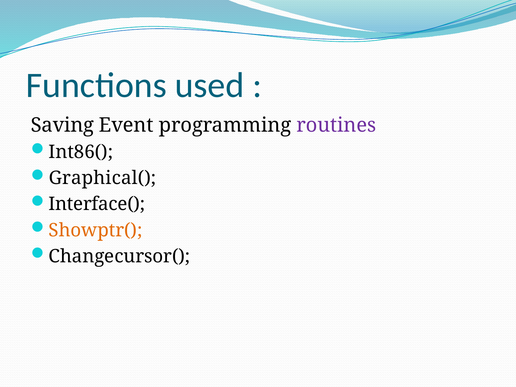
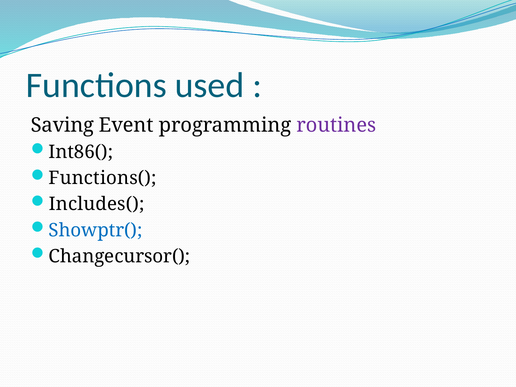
Graphical(: Graphical( -> Functions( (103, 178)
Interface(: Interface( -> Includes( (97, 204)
Showptr( colour: orange -> blue (95, 230)
